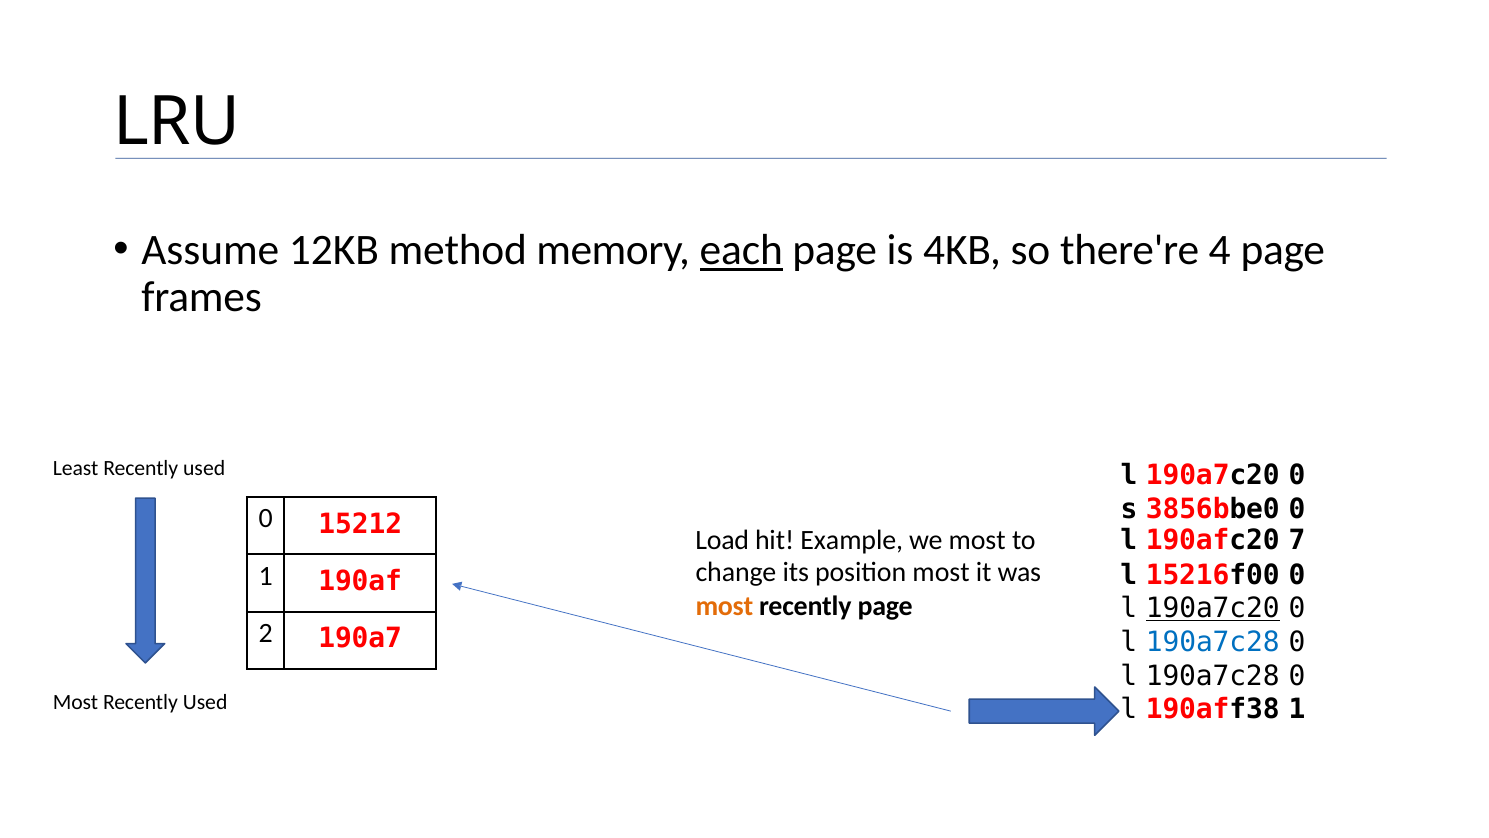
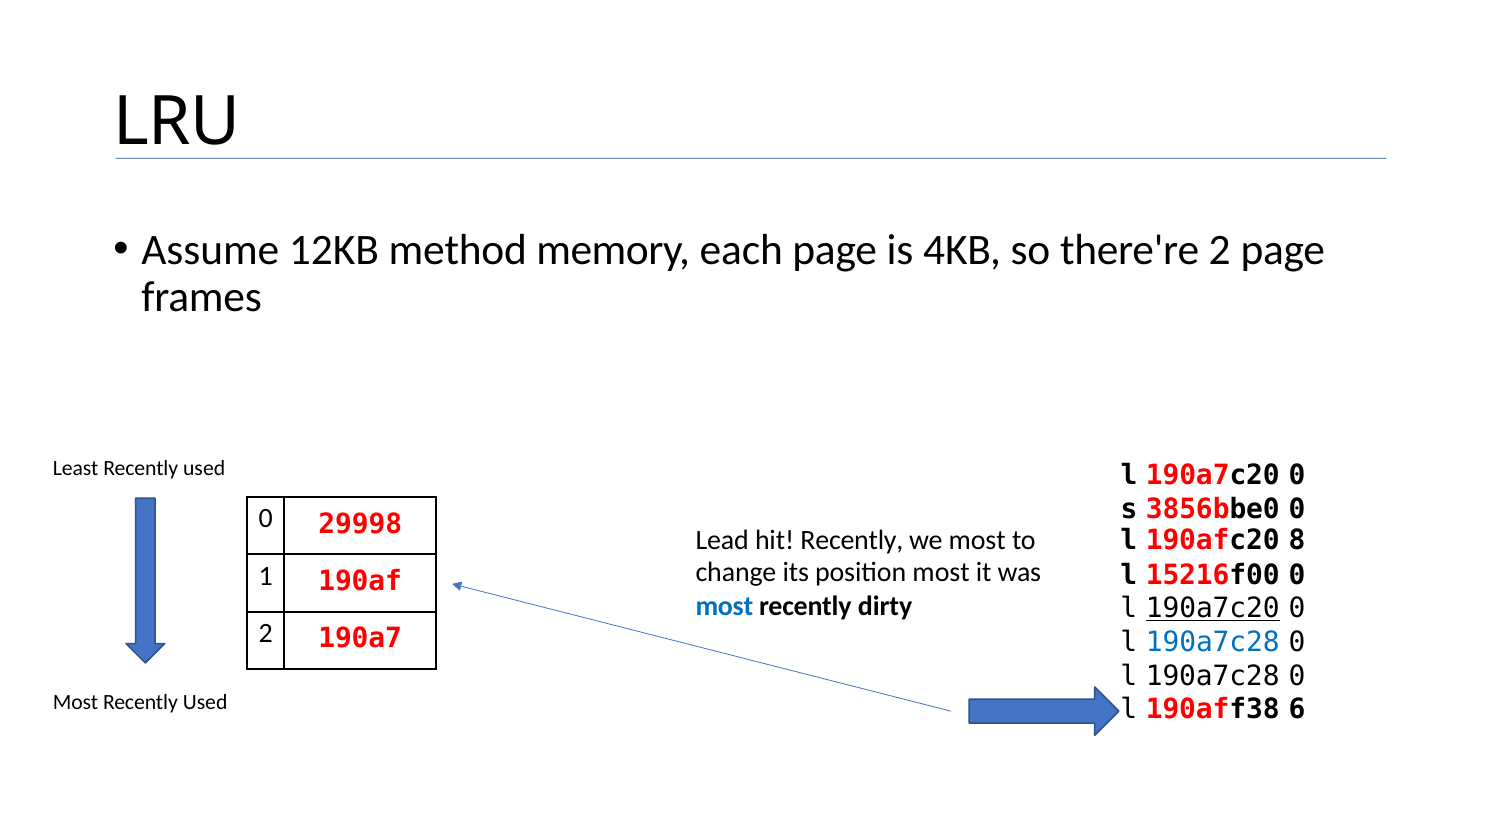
each underline: present -> none (741, 250)
there're 4: 4 -> 2 (1220, 250)
15212: 15212 -> 29998 (360, 524)
Load: Load -> Lead (722, 540)
hit Example: Example -> Recently (852, 540)
7: 7 -> 8 (1297, 540)
most colour: orange -> blue (724, 606)
recently page: page -> dirty (885, 606)
190aff38 1: 1 -> 6 (1297, 709)
